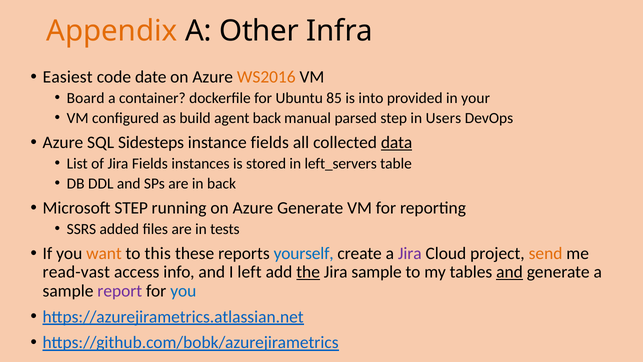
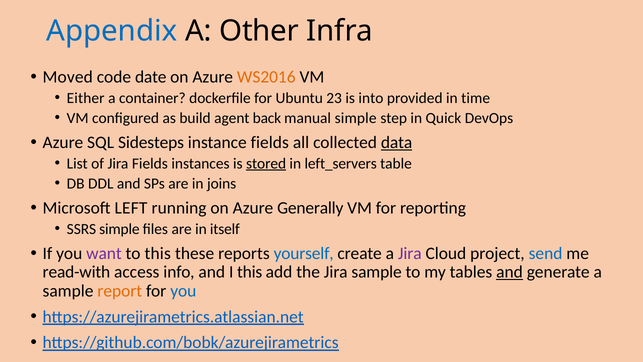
Appendix colour: orange -> blue (112, 31)
Easiest: Easiest -> Moved (68, 77)
Board: Board -> Either (86, 98)
85: 85 -> 23 (334, 98)
your: your -> time (476, 98)
manual parsed: parsed -> simple (356, 118)
Users: Users -> Quick (443, 118)
stored underline: none -> present (266, 163)
in back: back -> joins (222, 183)
Microsoft STEP: STEP -> LEFT (131, 208)
Azure Generate: Generate -> Generally (310, 208)
SSRS added: added -> simple (119, 229)
tests: tests -> itself (225, 229)
want colour: orange -> purple (104, 253)
send colour: orange -> blue (546, 253)
read-vast: read-vast -> read-with (76, 272)
I left: left -> this (250, 272)
the underline: present -> none (308, 272)
report colour: purple -> orange (120, 291)
